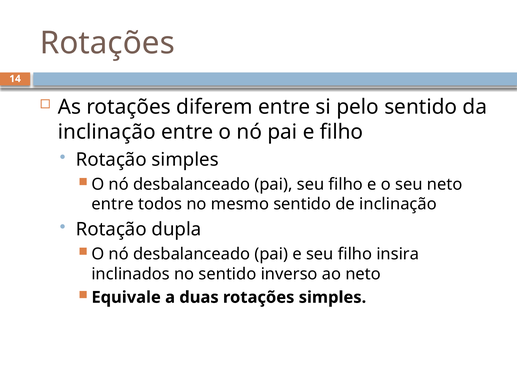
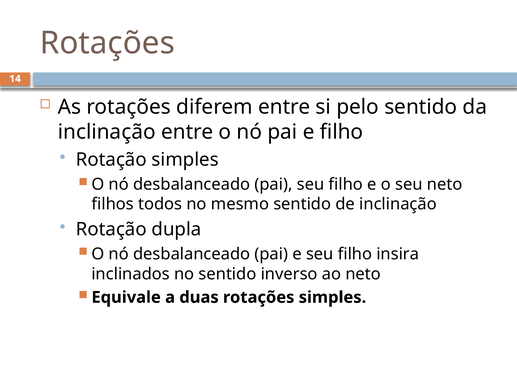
entre: entre -> filhos (113, 204)
